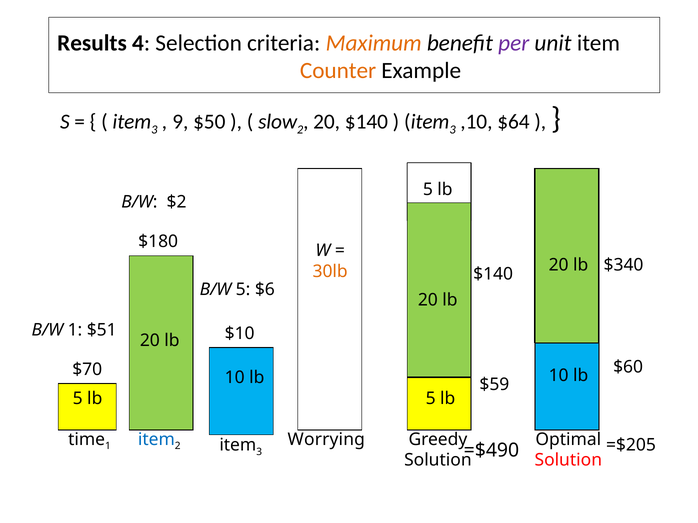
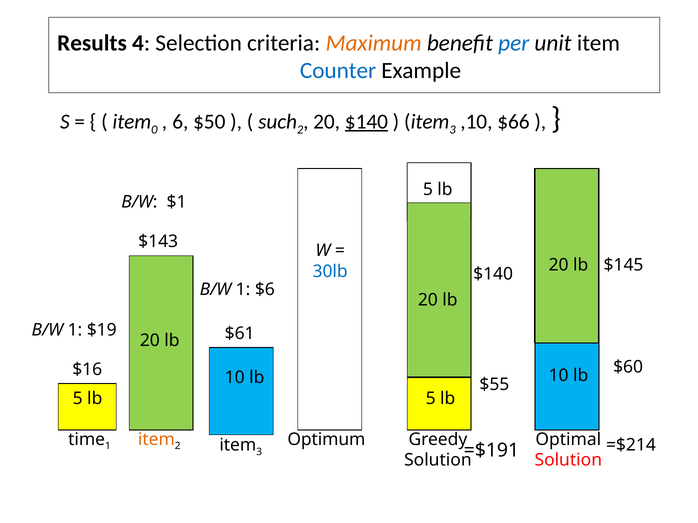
per colour: purple -> blue (514, 43)
Counter colour: orange -> blue (338, 71)
3: 3 -> 0 (154, 130)
9: 9 -> 6 (180, 122)
slow: slow -> such (278, 122)
$140 underline: none -> present (366, 122)
$64: $64 -> $66 (513, 122)
$2: $2 -> $1 (177, 202)
$180: $180 -> $143 (158, 242)
$340: $340 -> $145 (624, 265)
30lb colour: orange -> blue (330, 272)
5: 5 -> 1 (243, 290)
$51: $51 -> $19 (102, 330)
$10: $10 -> $61 (240, 334)
$70: $70 -> $16 (87, 370)
$59: $59 -> $55 (494, 385)
item colour: blue -> orange (156, 440)
Worrying: Worrying -> Optimum (326, 440)
=$490: =$490 -> =$191 (491, 451)
=$205: =$205 -> =$214 (631, 446)
